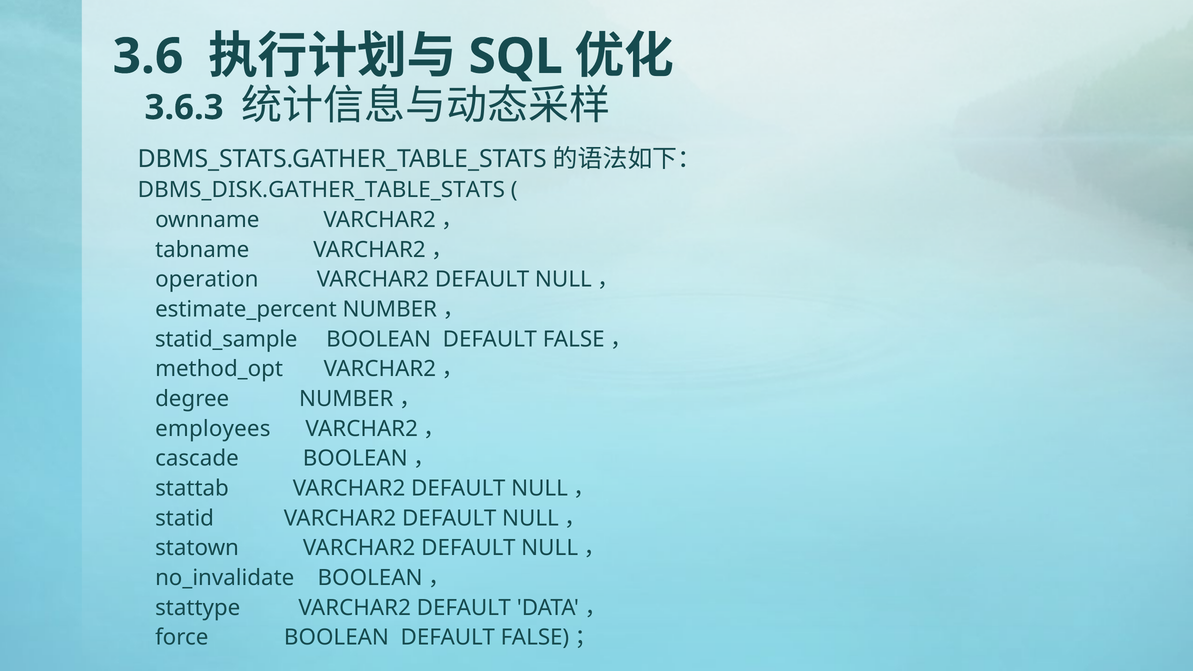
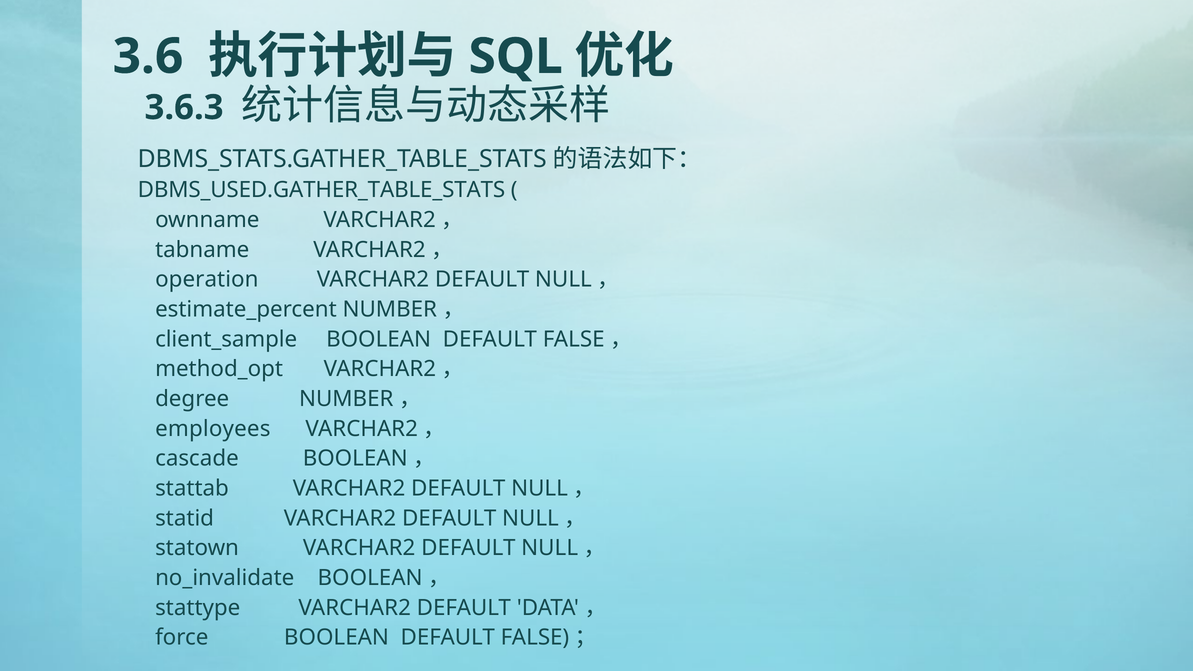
DBMS_DISK.GATHER_TABLE_STATS: DBMS_DISK.GATHER_TABLE_STATS -> DBMS_USED.GATHER_TABLE_STATS (321, 190)
statid_sample: statid_sample -> client_sample (226, 339)
